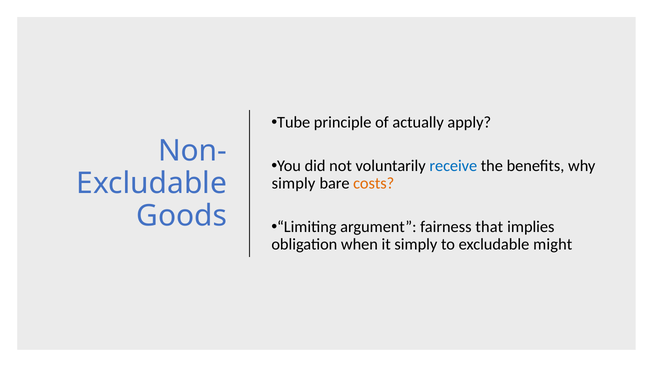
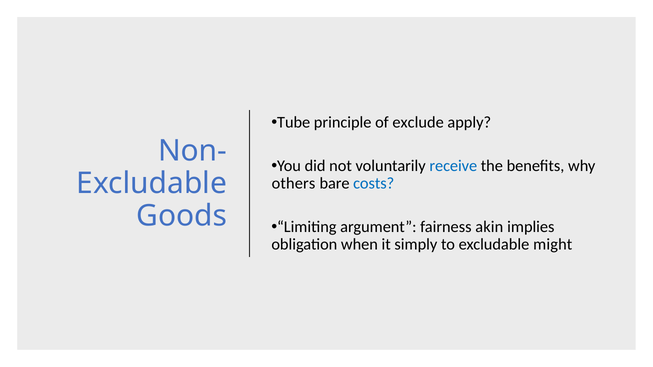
actually: actually -> exclude (418, 123)
simply: simply -> others (293, 184)
costs colour: orange -> blue (374, 184)
that: that -> akin (489, 227)
